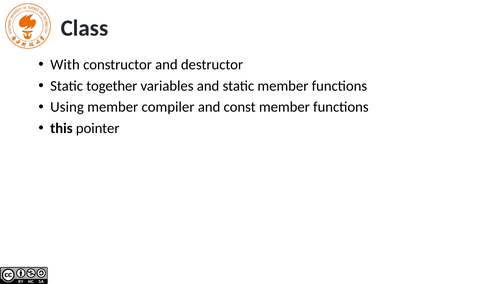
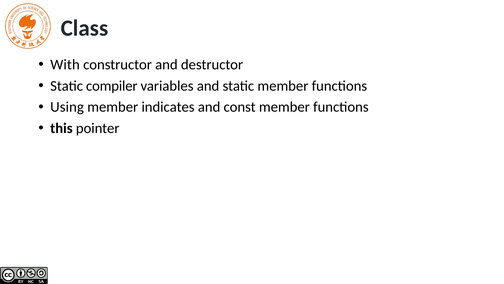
together: together -> compiler (112, 86)
compiler: compiler -> indicates (168, 107)
